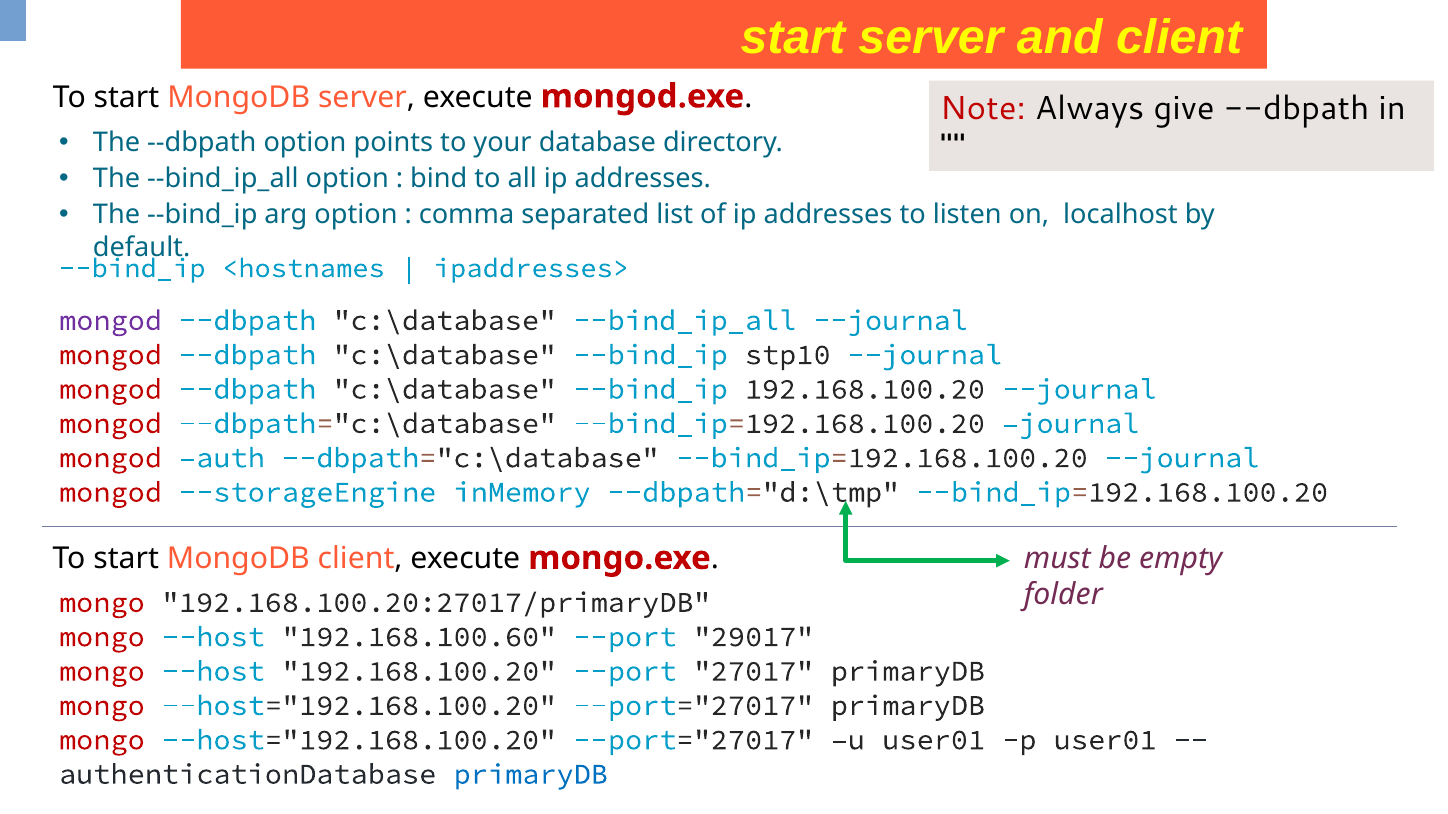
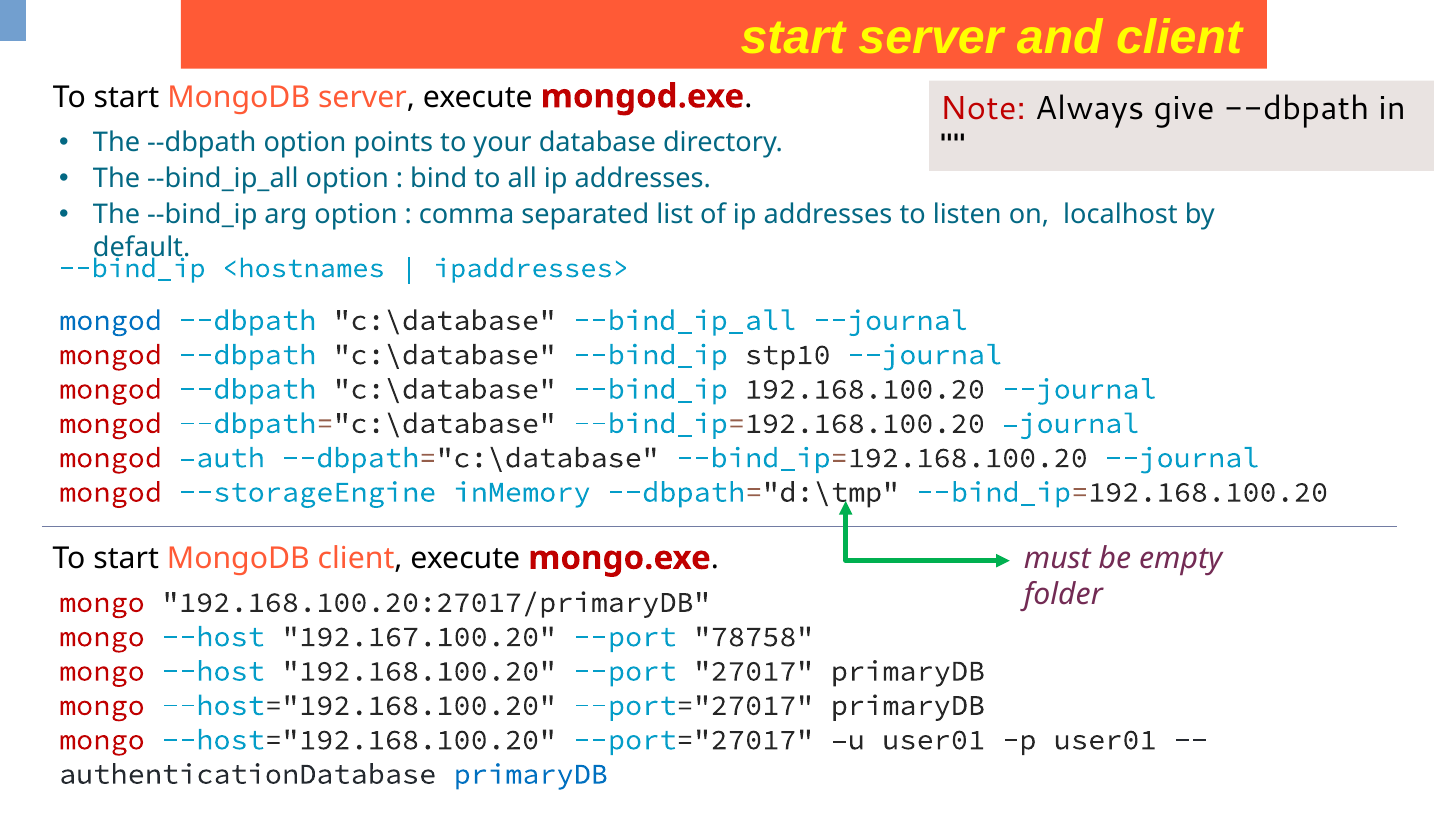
mongod colour: purple -> blue (111, 321)
192.168.100.60: 192.168.100.60 -> 192.167.100.20 (419, 637)
29017: 29017 -> 78758 (754, 637)
